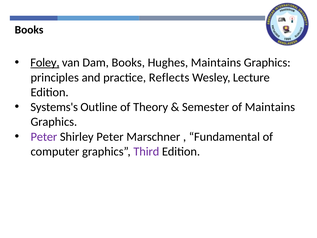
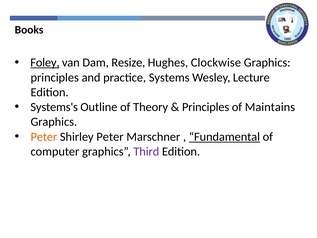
Dam Books: Books -> Resize (128, 63)
Hughes Maintains: Maintains -> Clockwise (216, 63)
Reflects: Reflects -> Systems (169, 77)
Semester: Semester -> Principles (206, 107)
Peter colour: purple -> orange (44, 137)
Fundamental underline: none -> present (224, 137)
